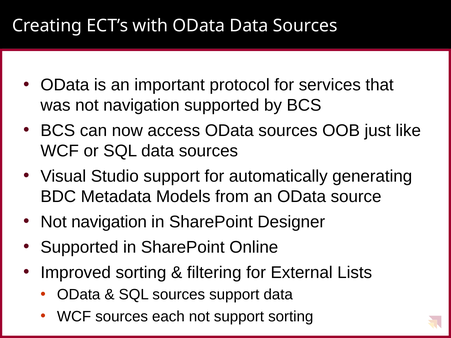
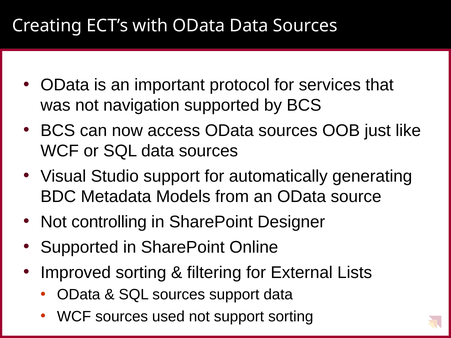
navigation: navigation -> controlling (109, 222)
each: each -> used (168, 317)
